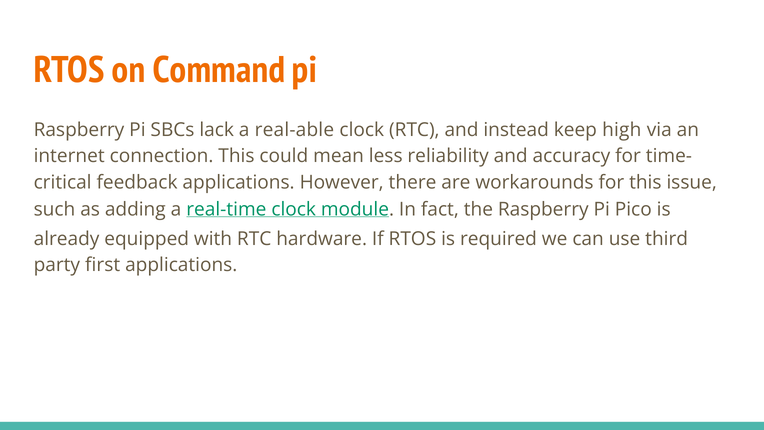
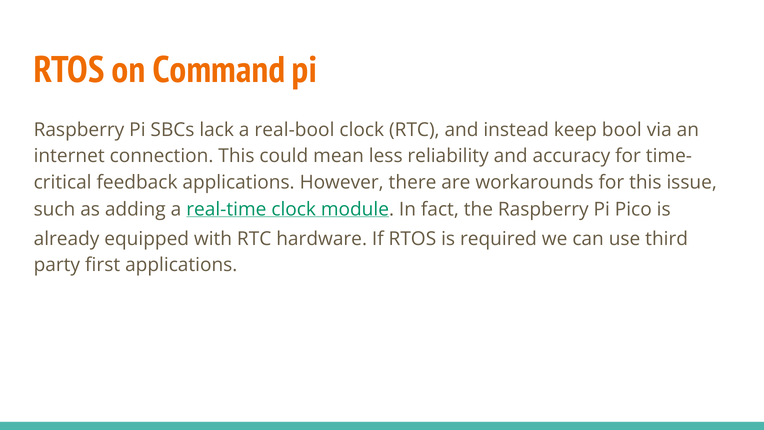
real-able: real-able -> real-bool (294, 130)
high: high -> bool (622, 130)
